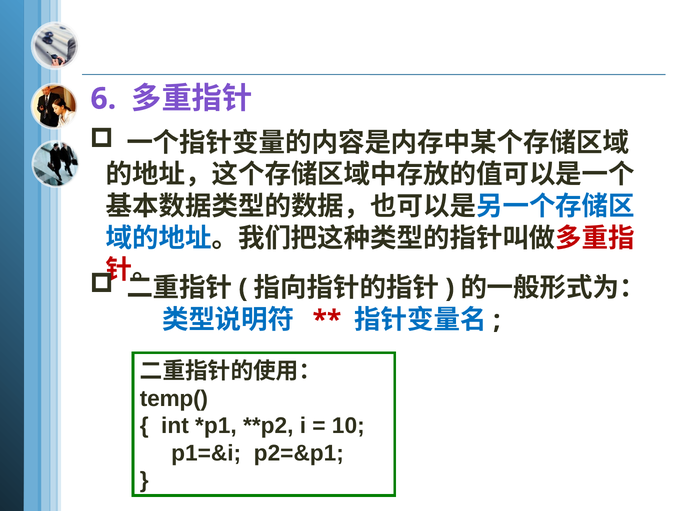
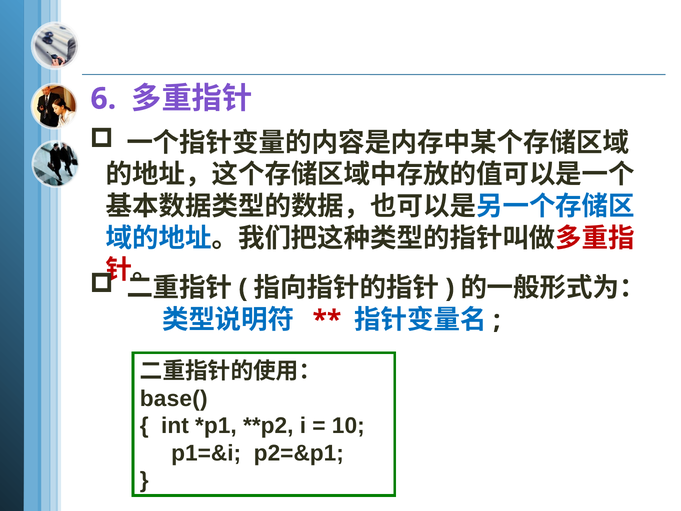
temp(: temp( -> base( (174, 398)
